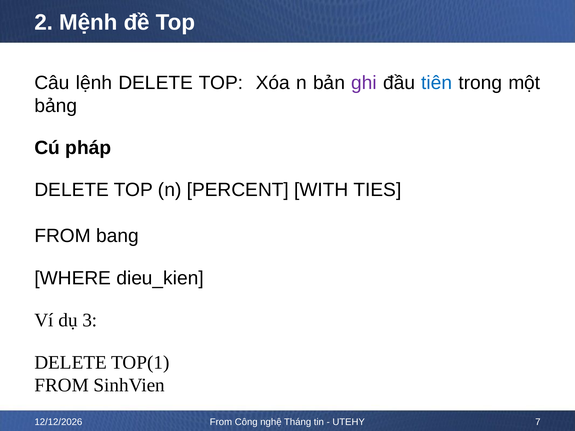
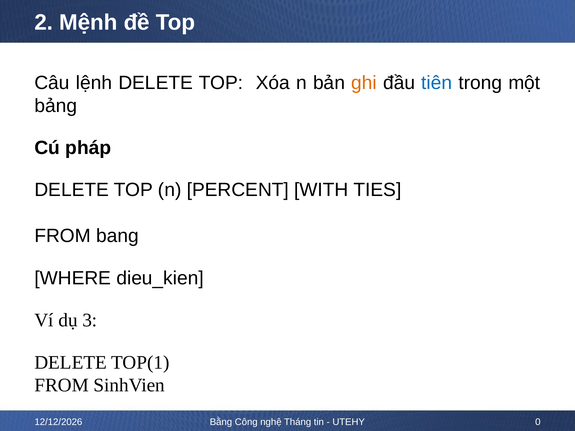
ghi colour: purple -> orange (364, 83)
From: From -> Bằng (221, 422)
7: 7 -> 0 (538, 422)
